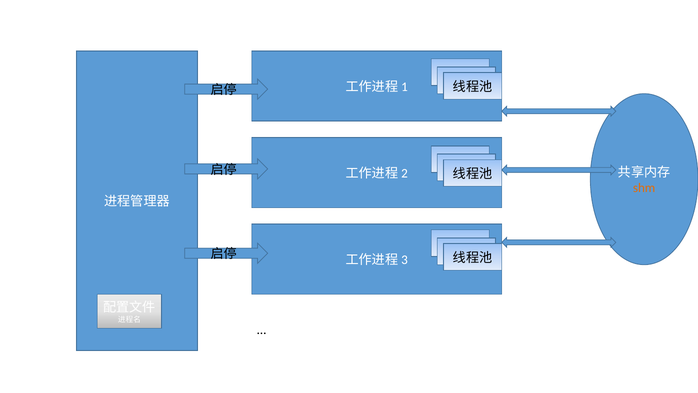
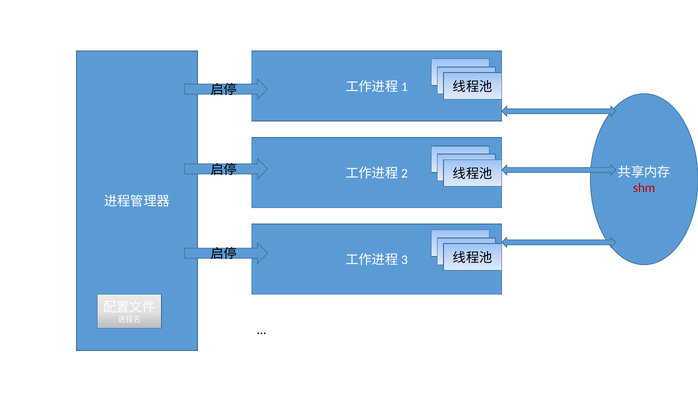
shm colour: orange -> red (644, 188)
